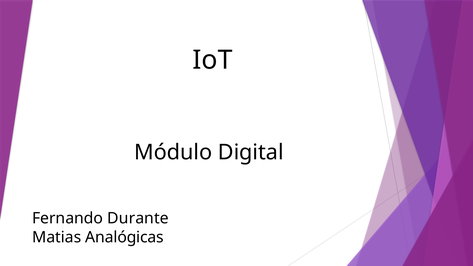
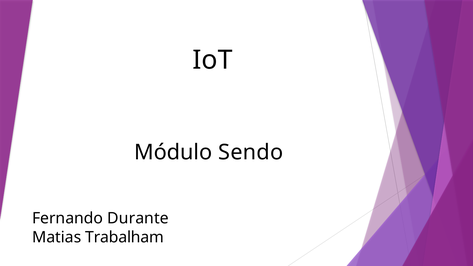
Digital: Digital -> Sendo (251, 153)
Analógicas: Analógicas -> Trabalham (125, 237)
